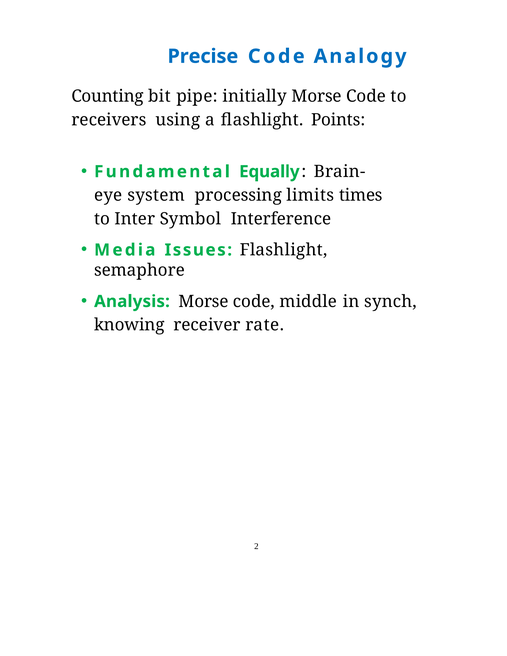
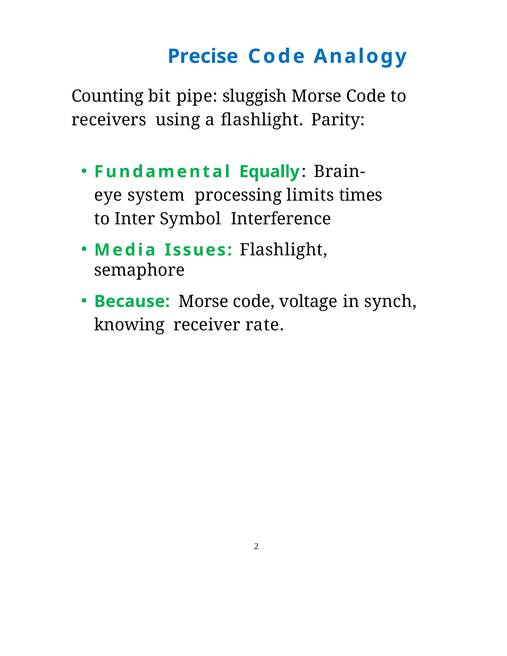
initially: initially -> sluggish (255, 96)
Points: Points -> Parity (338, 120)
Analysis: Analysis -> Because (132, 301)
middle: middle -> voltage (308, 301)
